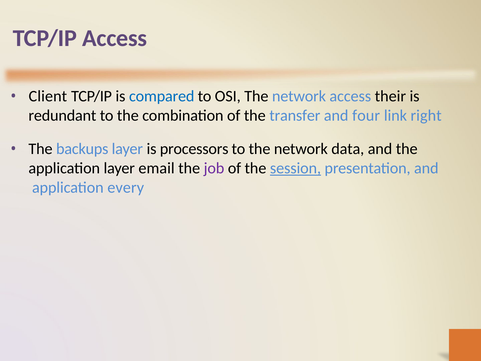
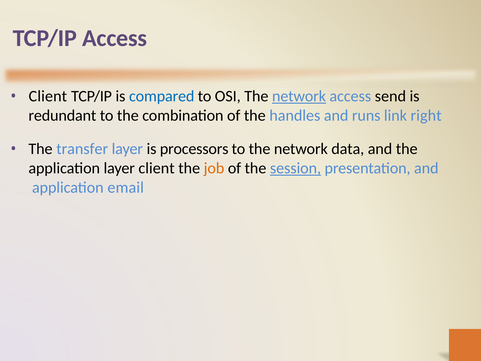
network underline: none -> present (299, 96)
their: their -> send (390, 96)
transfer: transfer -> handles (295, 116)
four: four -> runs (366, 116)
backups: backups -> transfer (82, 149)
layer email: email -> client (157, 168)
job colour: purple -> orange (214, 168)
every: every -> email (126, 187)
